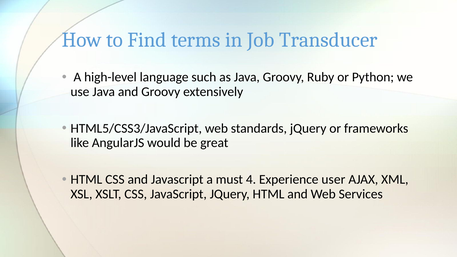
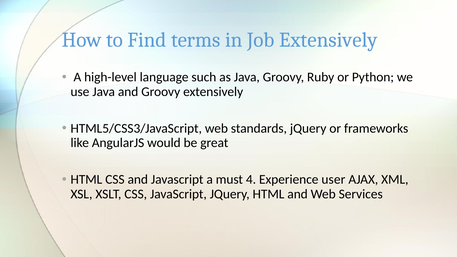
Job Transducer: Transducer -> Extensively (328, 40)
